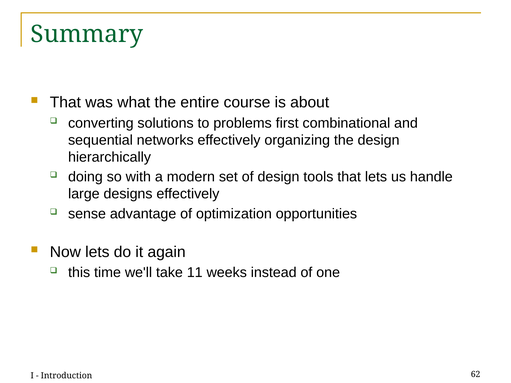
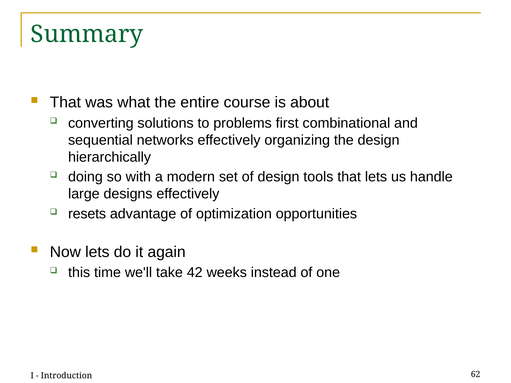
sense: sense -> resets (87, 214)
11: 11 -> 42 (195, 273)
